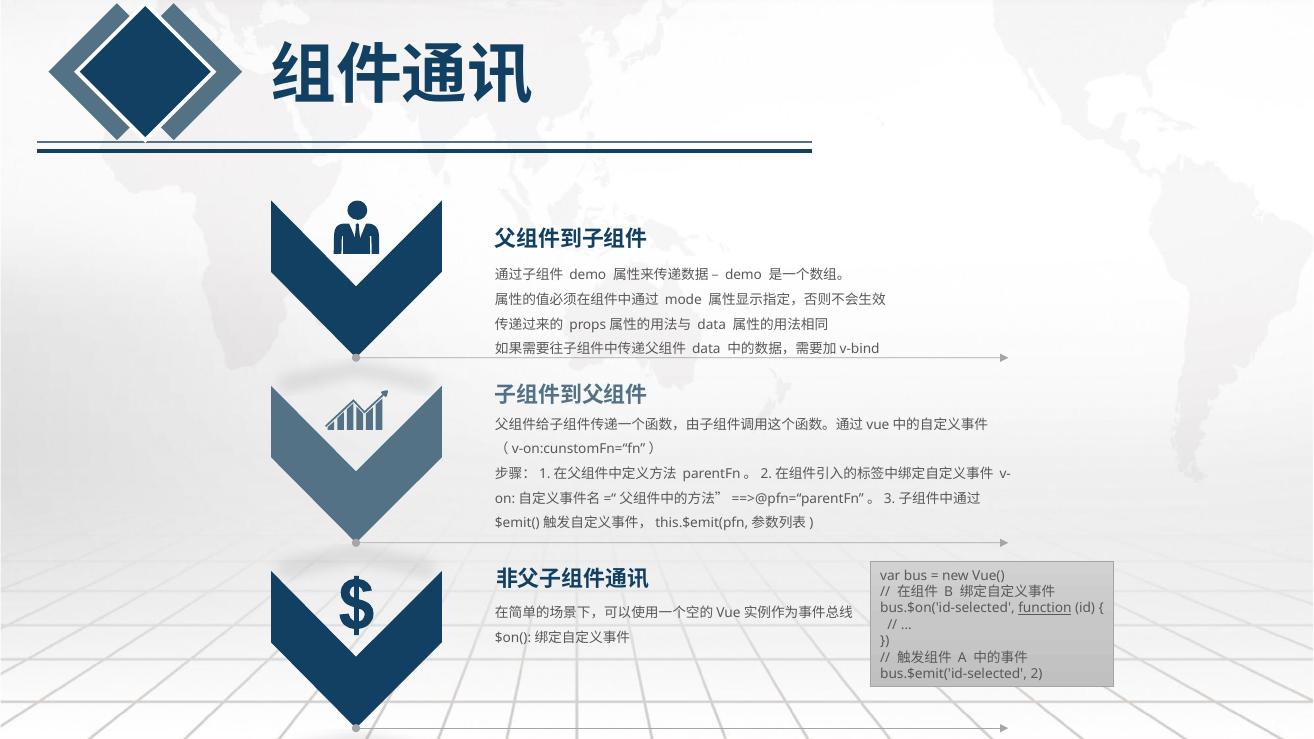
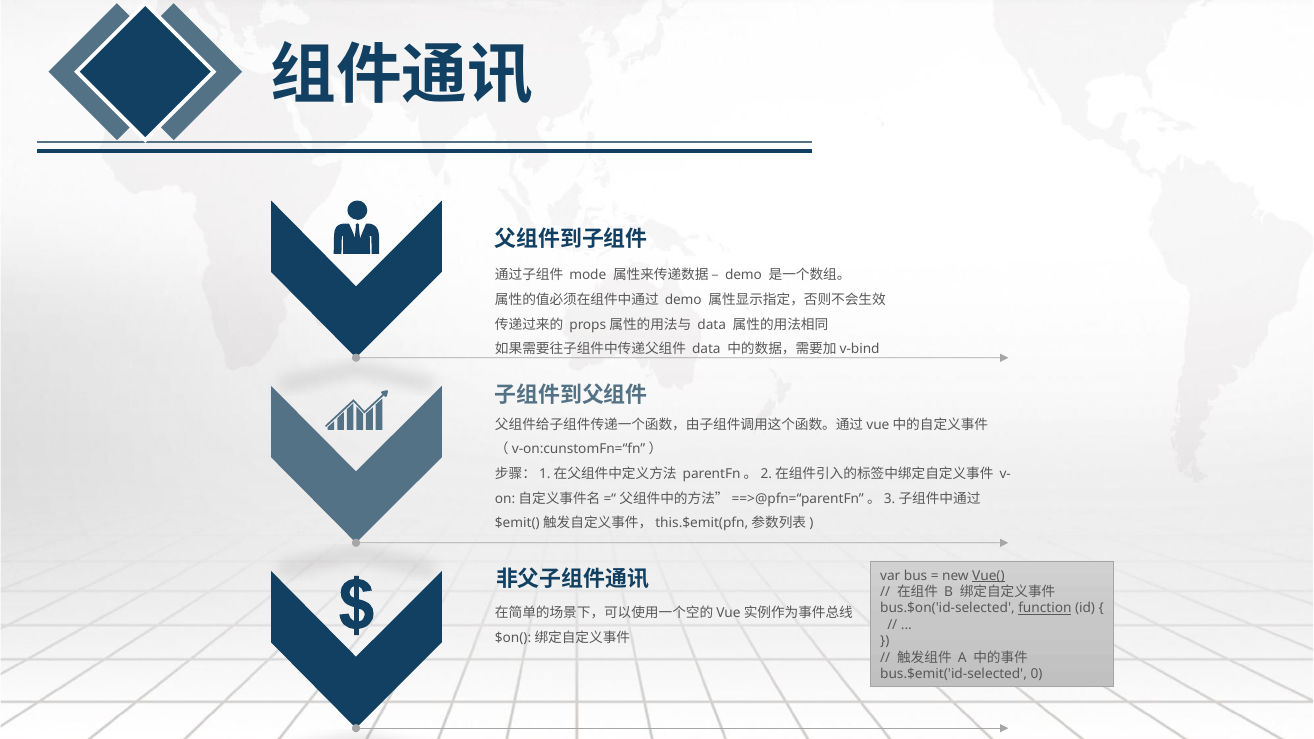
demo: demo -> mode (588, 275)
mode: mode -> demo (683, 300)
Vue( underline: none -> present (988, 576)
2: 2 -> 0 (1036, 674)
